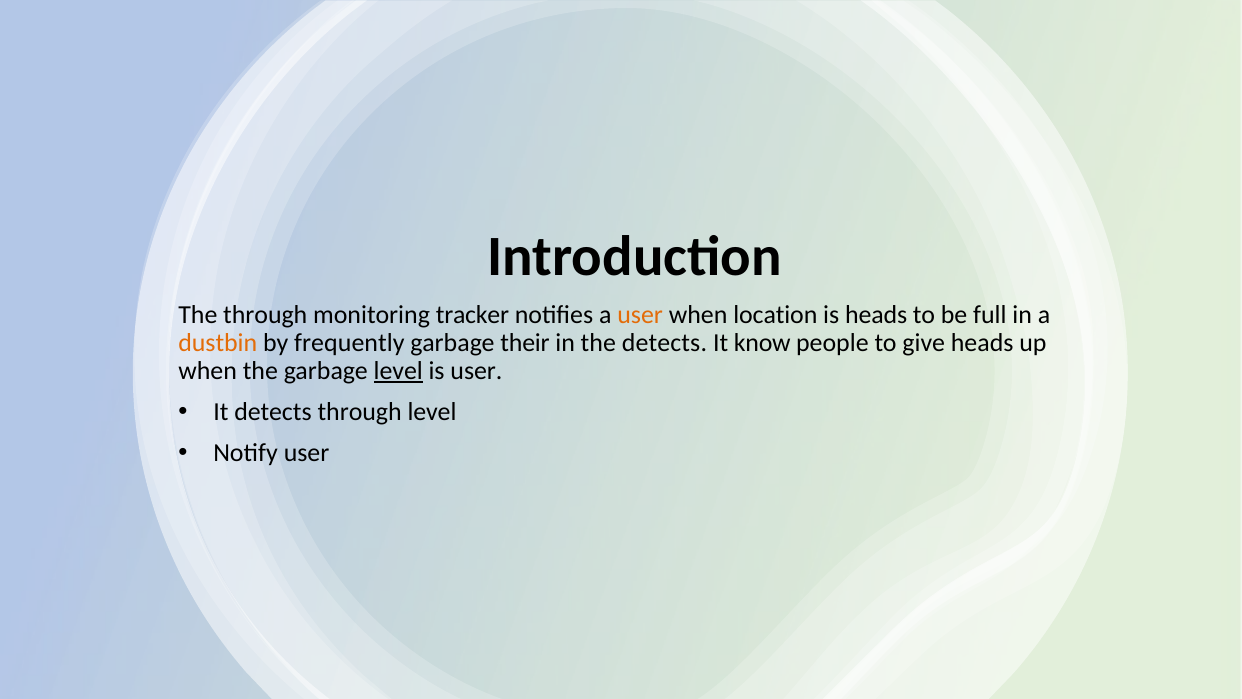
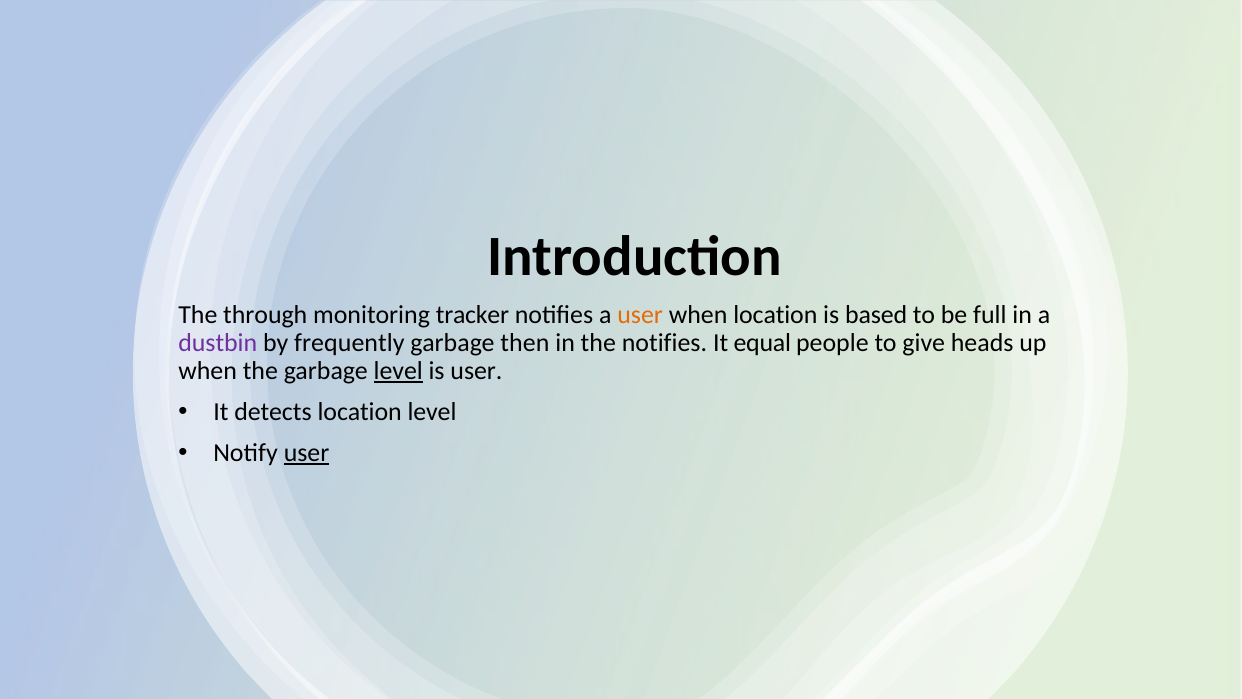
is heads: heads -> based (876, 315)
dustbin colour: orange -> purple (218, 343)
their: their -> then (525, 343)
the detects: detects -> notifies (664, 343)
know: know -> equal (762, 343)
detects through: through -> location (360, 412)
user underline: none -> present (307, 452)
